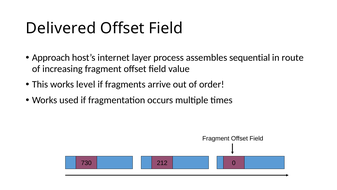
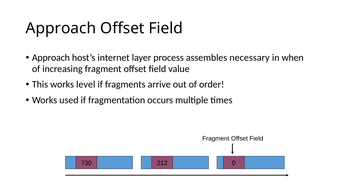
Delivered: Delivered -> Approach (61, 28)
sequential: sequential -> necessary (250, 57)
route: route -> when (293, 57)
